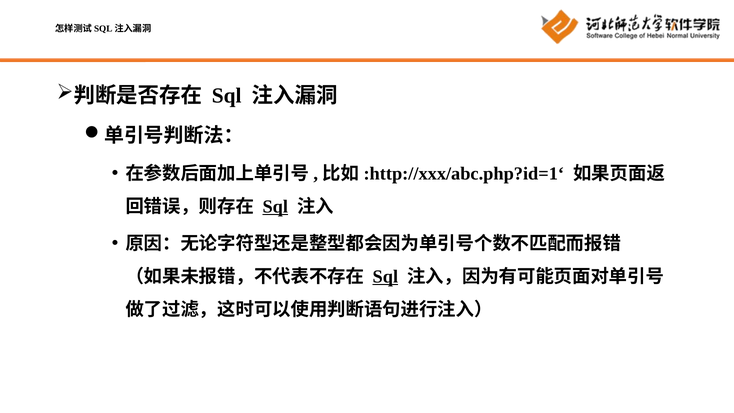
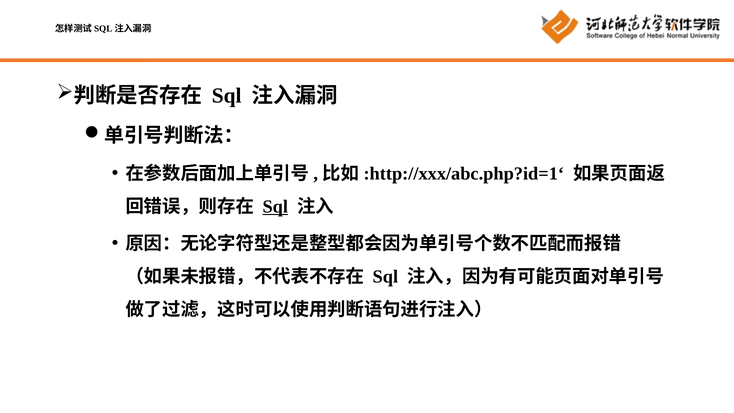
Sql underline: present -> none (385, 276)
